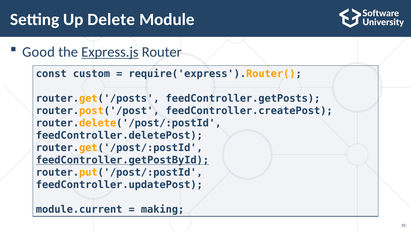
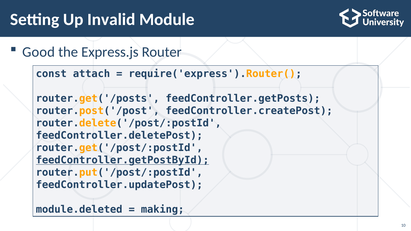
Delete: Delete -> Invalid (111, 19)
Express.js underline: present -> none (110, 52)
custom: custom -> attach (91, 74)
module.current: module.current -> module.deleted (79, 210)
